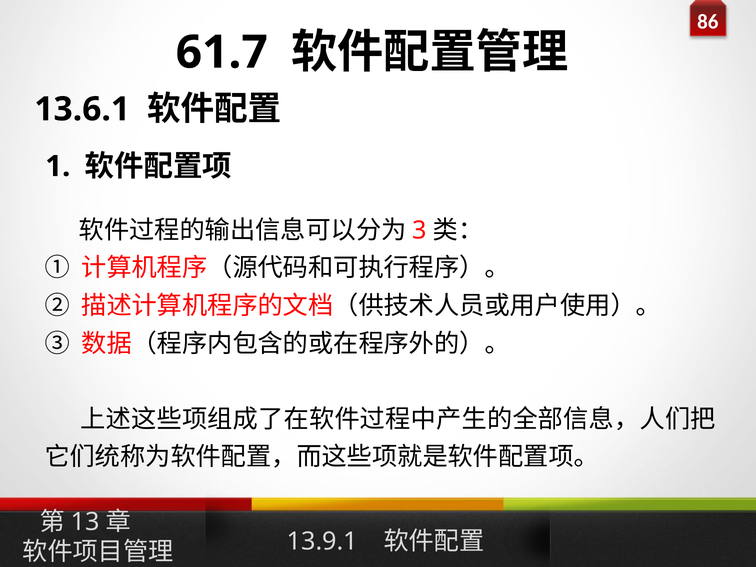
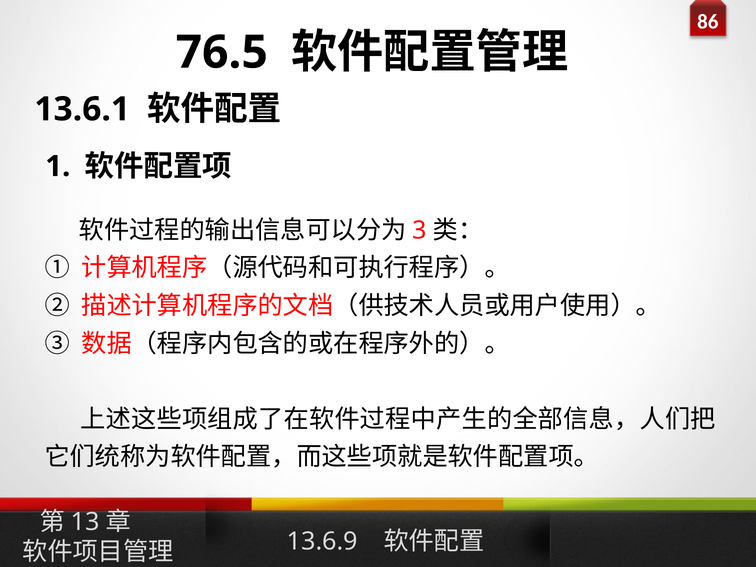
61.7: 61.7 -> 76.5 (222, 52)
13.9.1: 13.9.1 -> 13.6.9 (322, 542)
